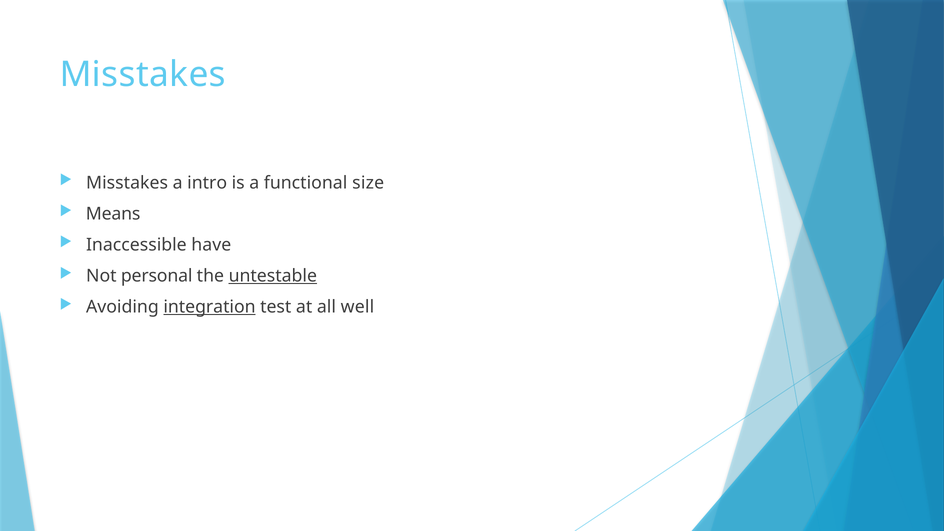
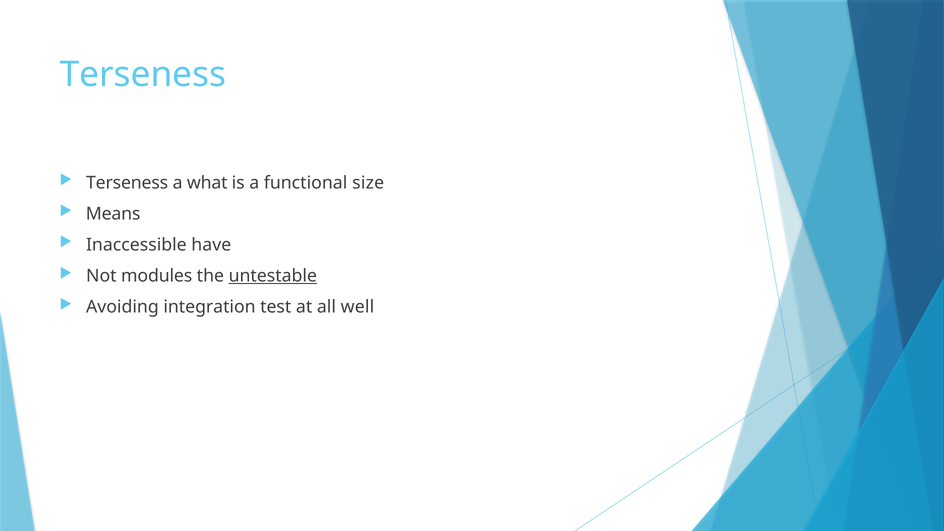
Misstakes: Misstakes -> Terseness (143, 74)
Misstakes: Misstakes -> Terseness (127, 183)
intro: intro -> what (207, 183)
personal: personal -> modules (157, 276)
integration underline: present -> none (210, 307)
